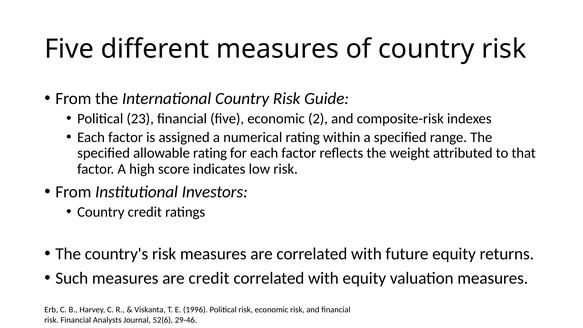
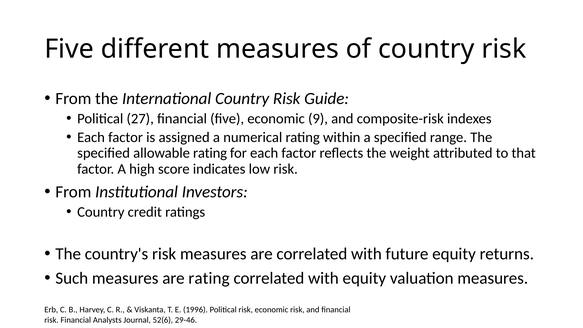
23: 23 -> 27 (140, 119)
2: 2 -> 9 (318, 119)
are credit: credit -> rating (209, 278)
